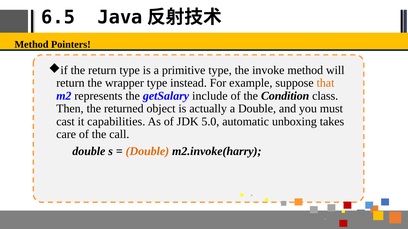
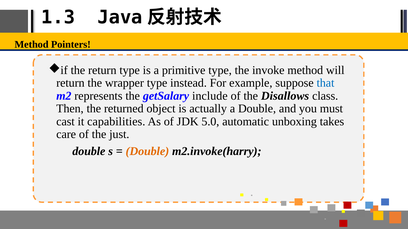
6.5: 6.5 -> 1.3 (58, 17)
that colour: orange -> blue (325, 83)
Condition: Condition -> Disallows (285, 96)
call: call -> just (119, 135)
